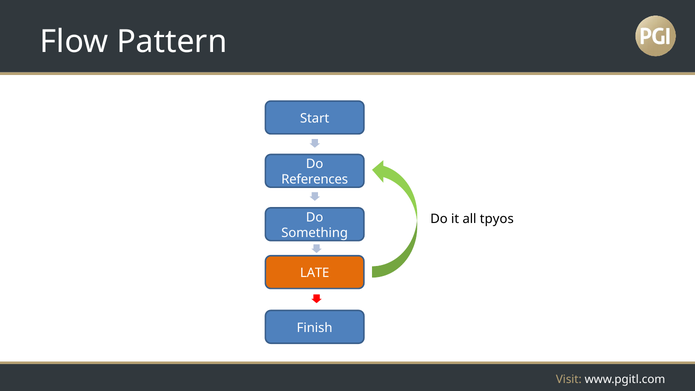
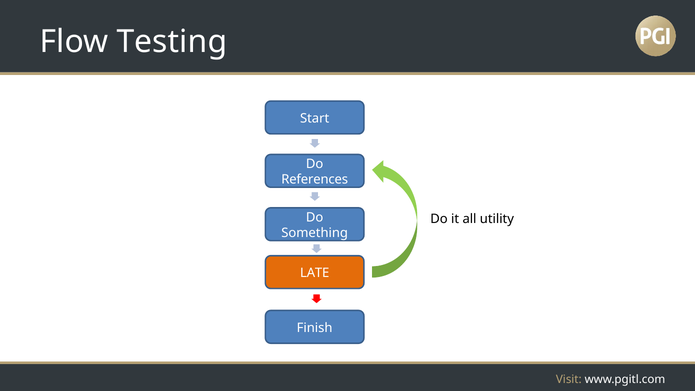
Pattern: Pattern -> Testing (172, 42)
tpyos: tpyos -> utility (497, 219)
